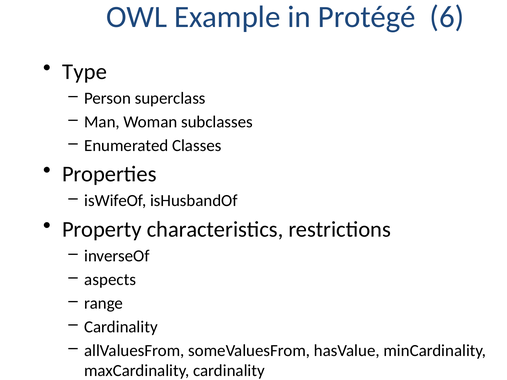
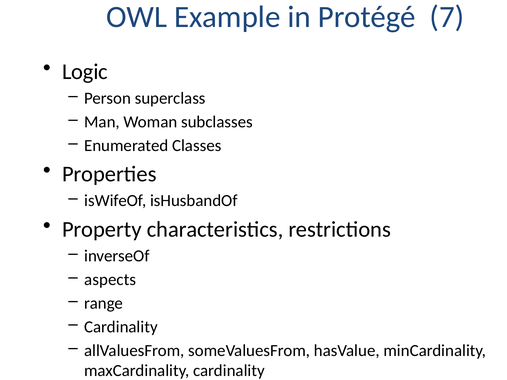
6: 6 -> 7 (447, 17)
Type: Type -> Logic (85, 72)
